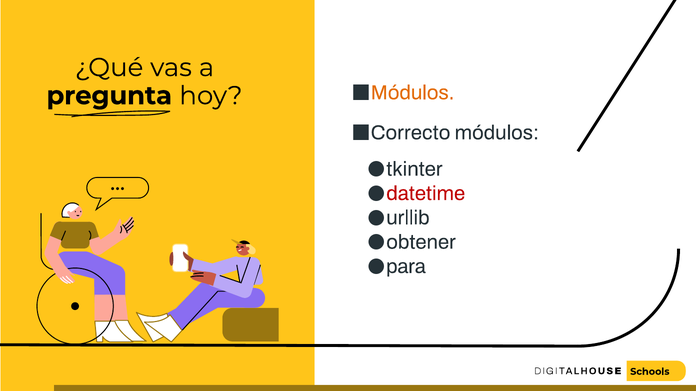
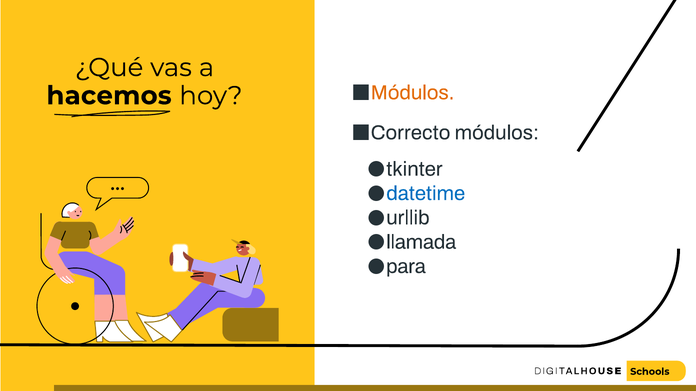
pregunta: pregunta -> hacemos (109, 96)
datetime colour: red -> blue (426, 194)
obtener: obtener -> llamada (421, 242)
